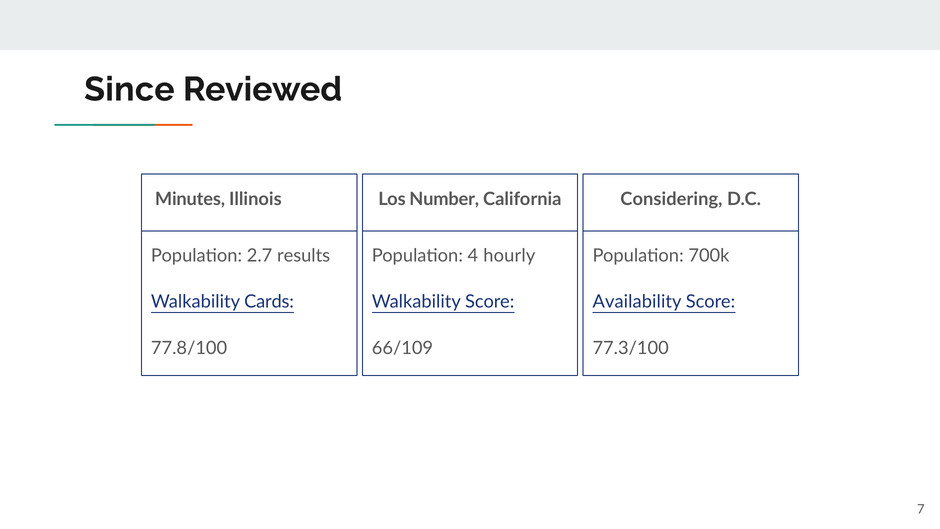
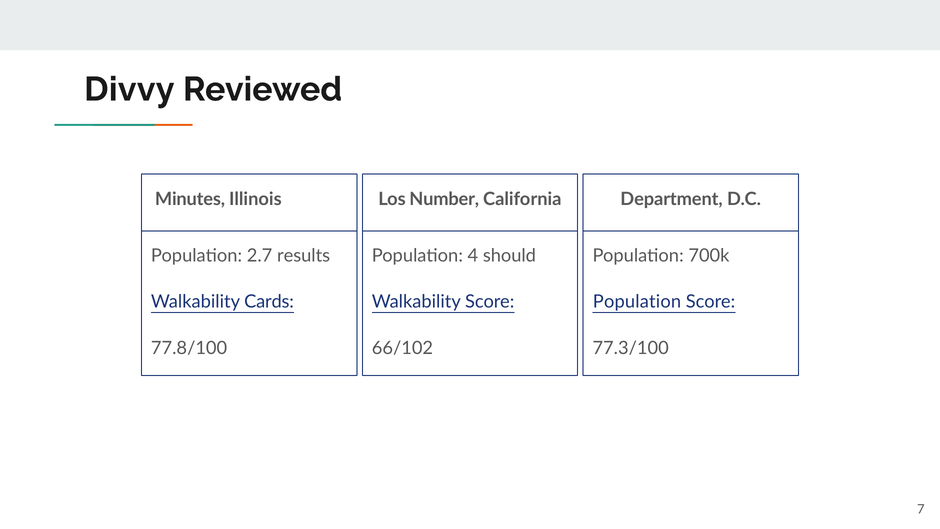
Since: Since -> Divvy (129, 89)
Considering: Considering -> Department (672, 199)
hourly: hourly -> should (509, 256)
Availability: Availability -> Population (637, 302)
66/109: 66/109 -> 66/102 (402, 348)
